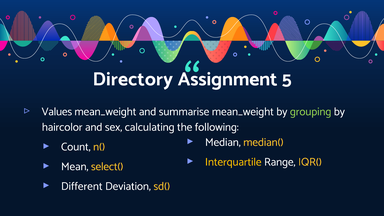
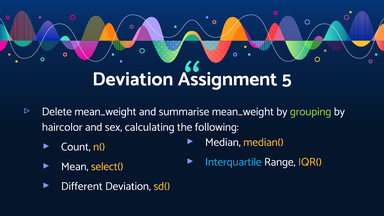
Directory: Directory -> Deviation (133, 79)
Values: Values -> Delete (57, 112)
Interquartile colour: yellow -> light blue (233, 162)
